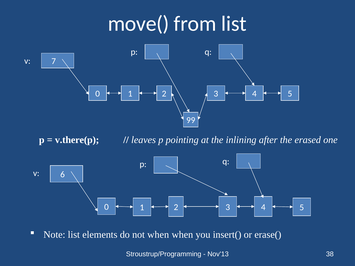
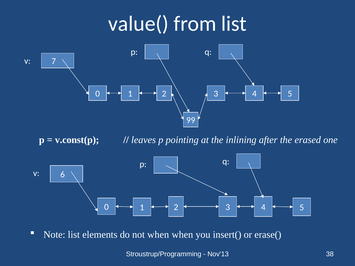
move(: move( -> value( (138, 24)
v.there(p: v.there(p -> v.const(p (77, 140)
